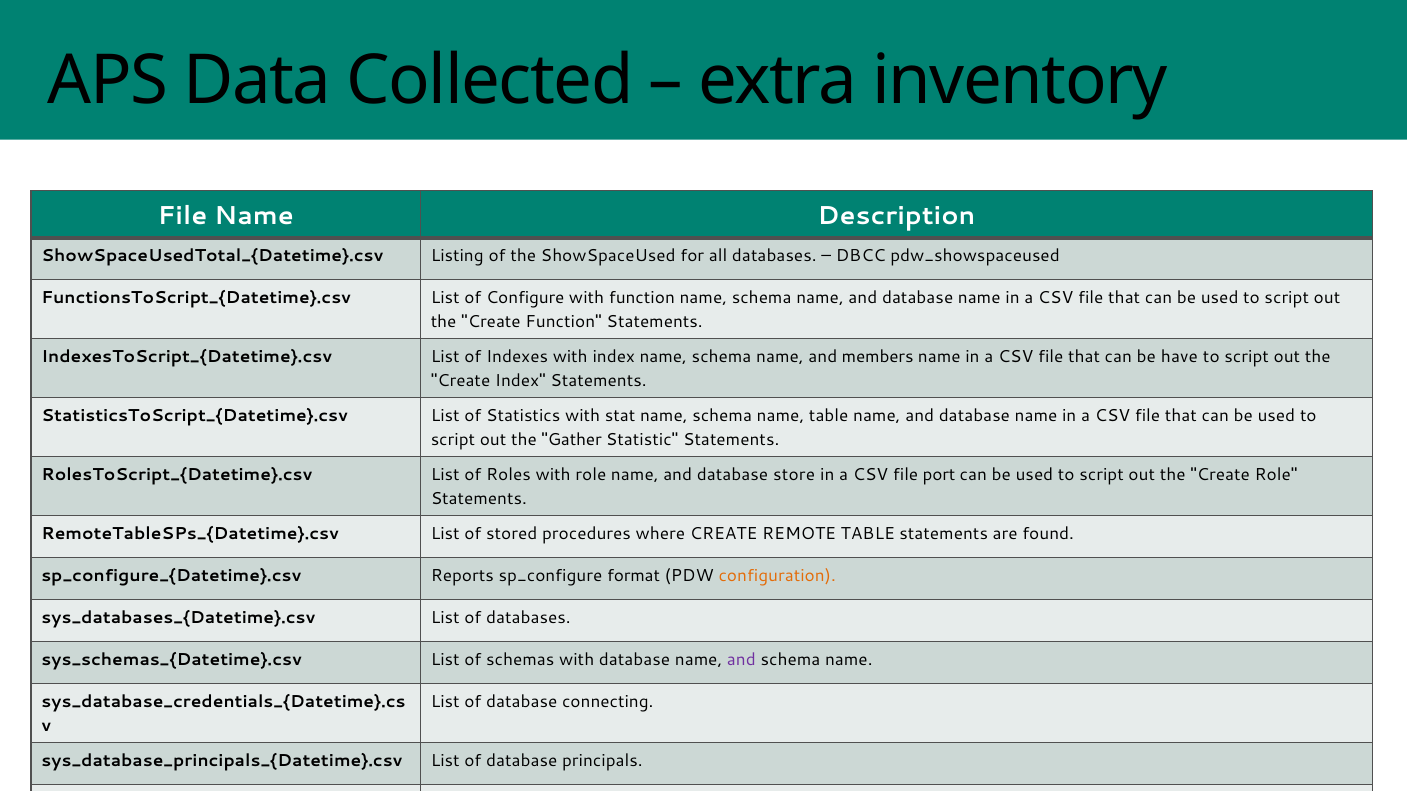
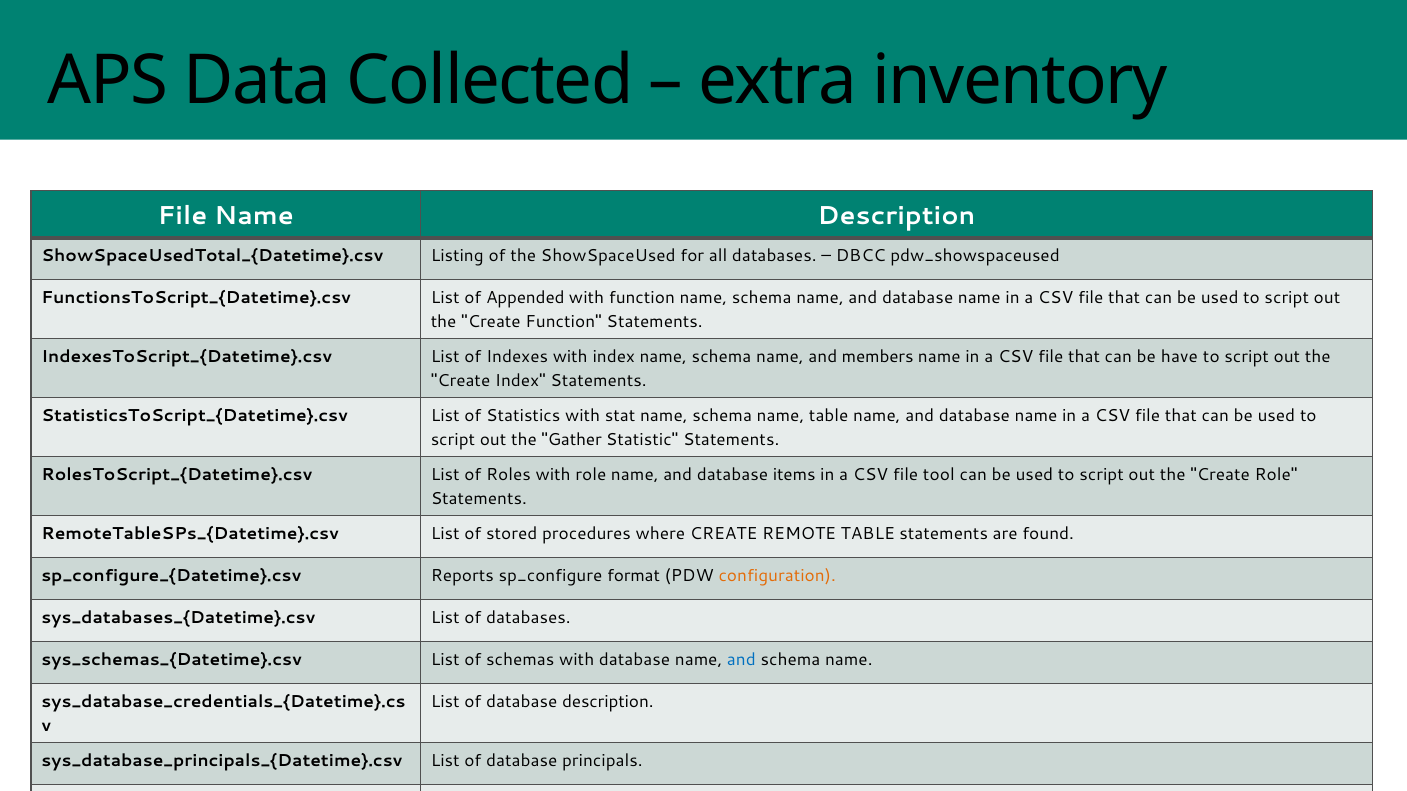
Configure: Configure -> Appended (525, 298)
store: store -> items (794, 475)
port: port -> tool (939, 475)
and colour: purple -> blue (741, 660)
database connecting: connecting -> description (608, 702)
